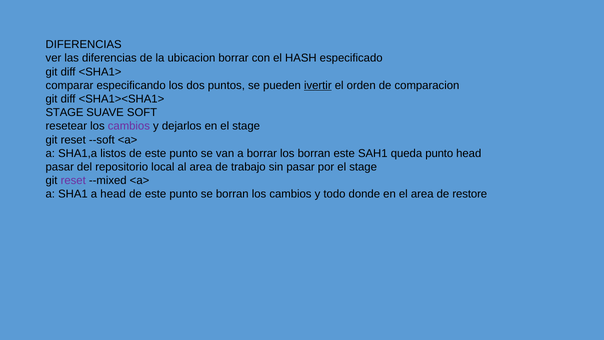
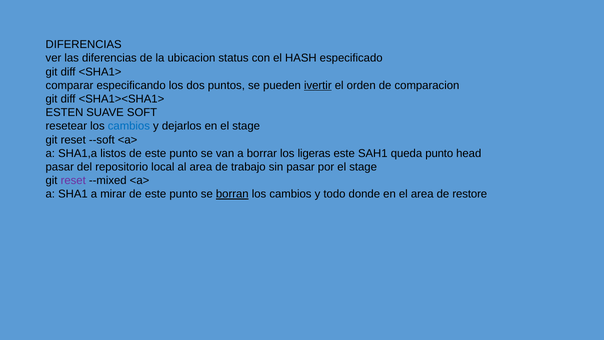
ubicacion borrar: borrar -> status (234, 58)
STAGE: STAGE -> ESTEN (64, 112)
cambios colour: purple -> blue (129, 126)
los borran: borran -> ligeras (314, 153)
a head: head -> mirar (113, 194)
borran underline: none -> present (232, 194)
